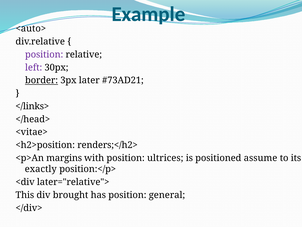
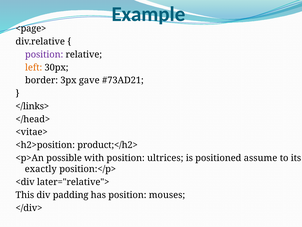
<auto>: <auto> -> <page> (31, 29)
left colour: purple -> orange (34, 67)
border underline: present -> none (42, 80)
later: later -> gave (89, 80)
renders;</h2>: renders;</h2> -> product;</h2> (108, 145)
margins: margins -> possible (64, 158)
brought: brought -> padding (71, 195)
general: general -> mouses (167, 195)
